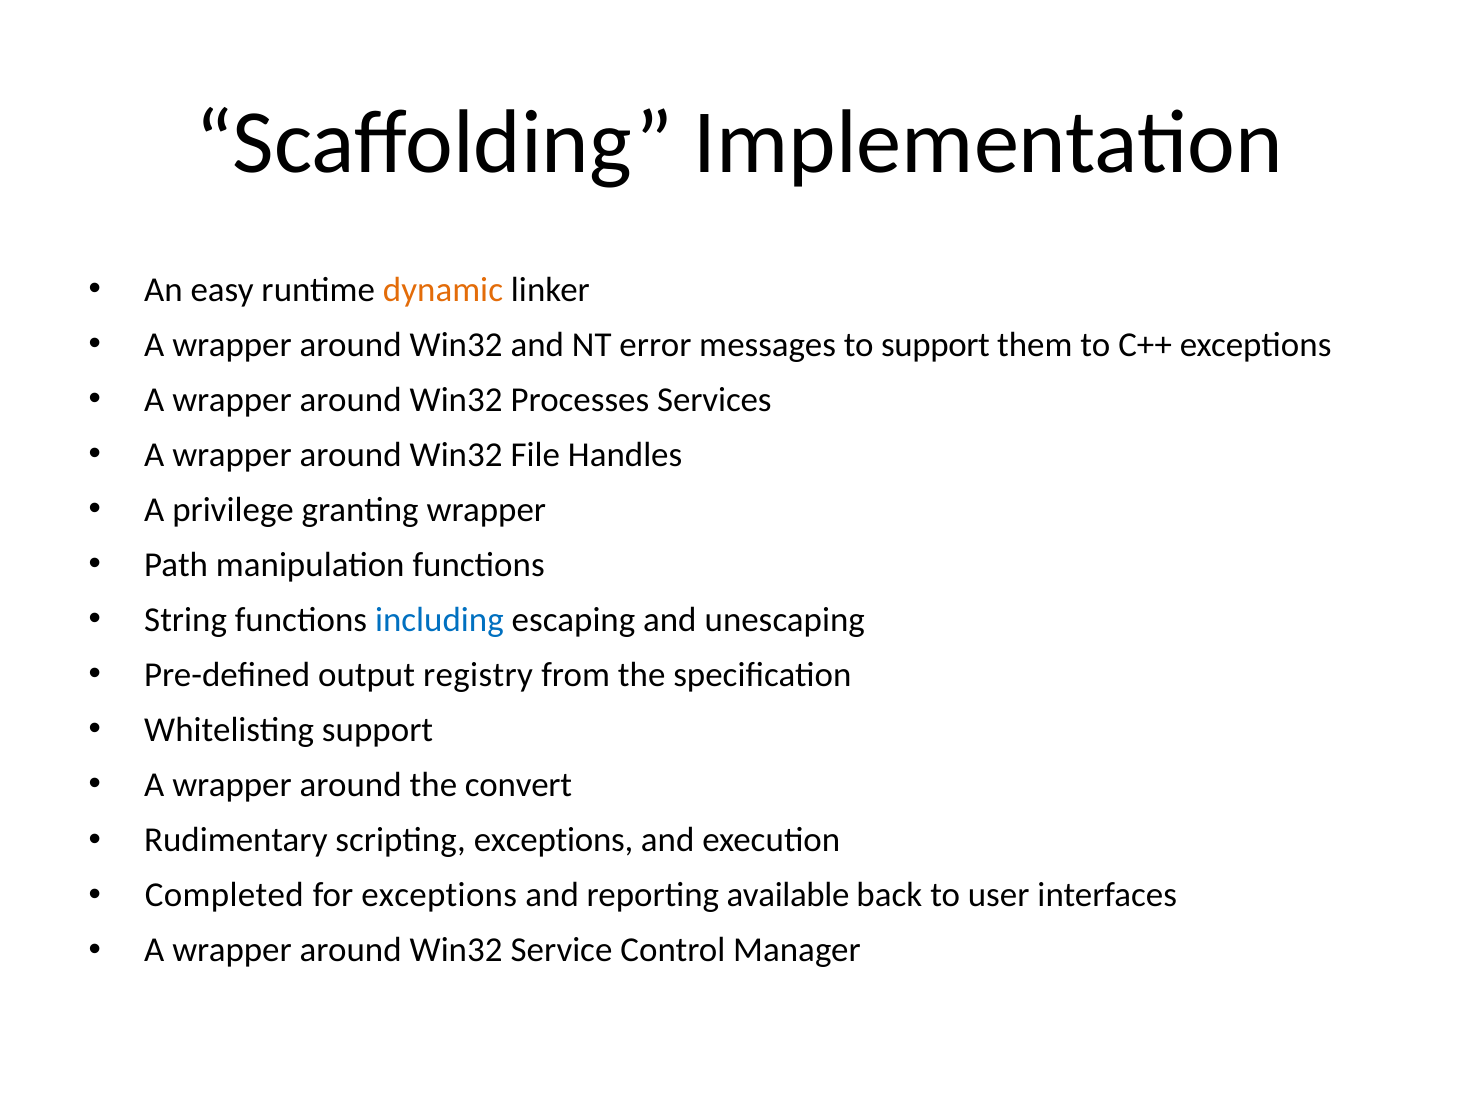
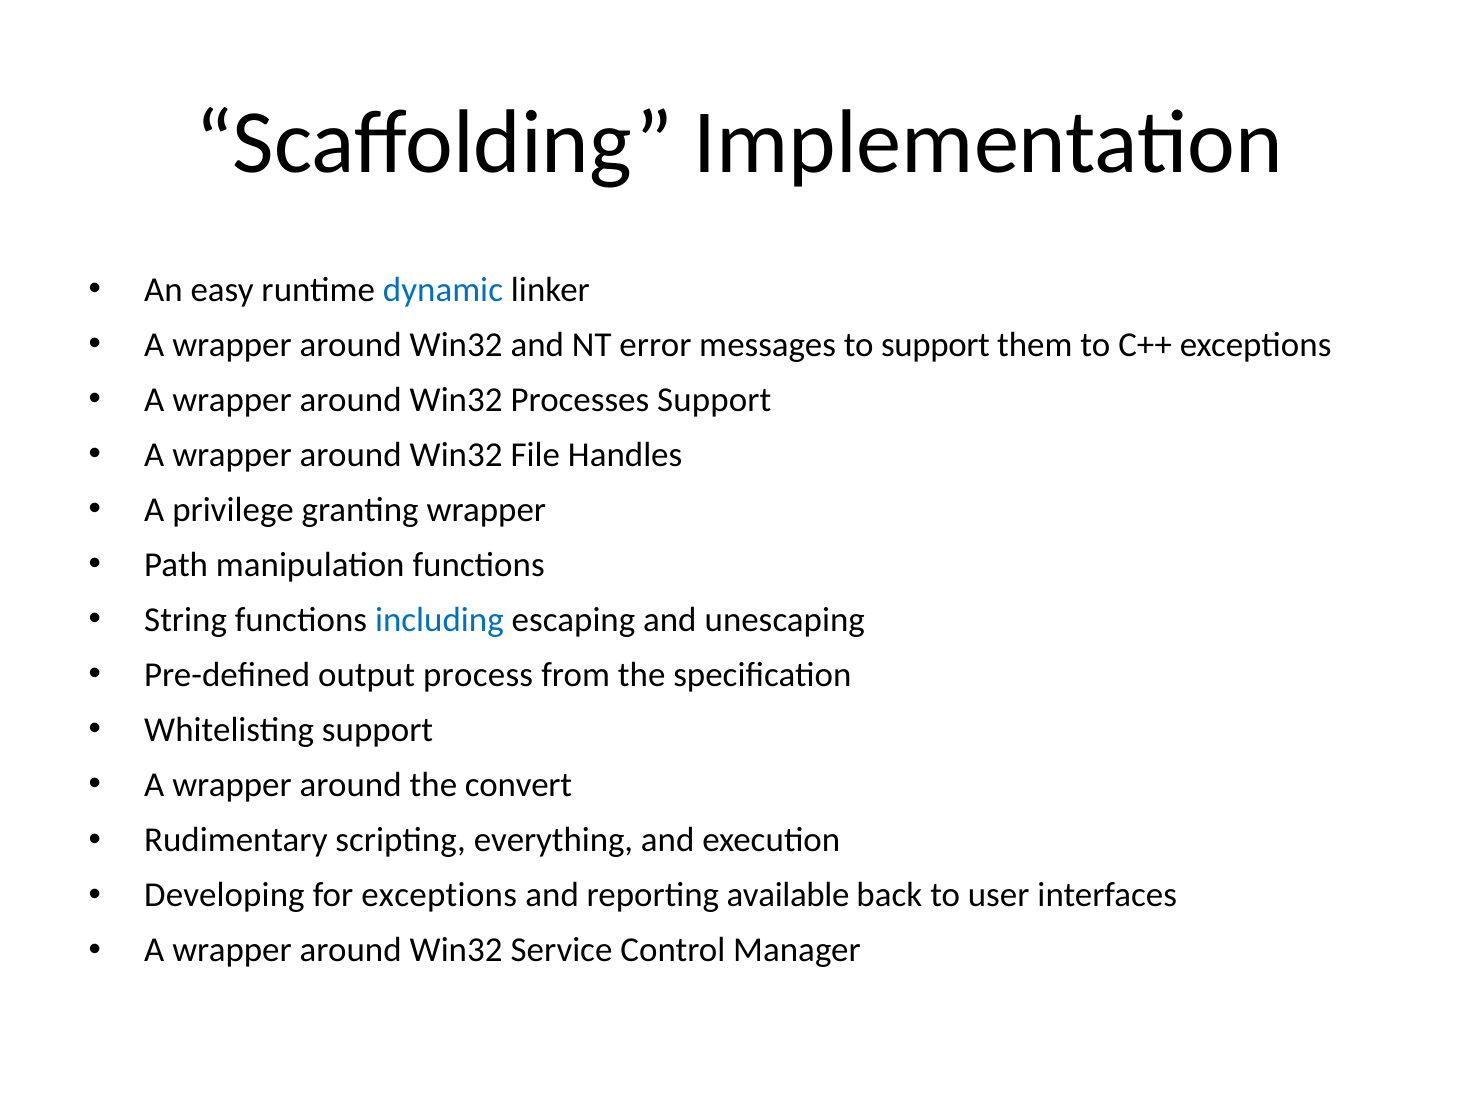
dynamic colour: orange -> blue (443, 290)
Processes Services: Services -> Support (714, 400)
registry: registry -> process (478, 675)
scripting exceptions: exceptions -> everything (553, 840)
Completed: Completed -> Developing (224, 896)
